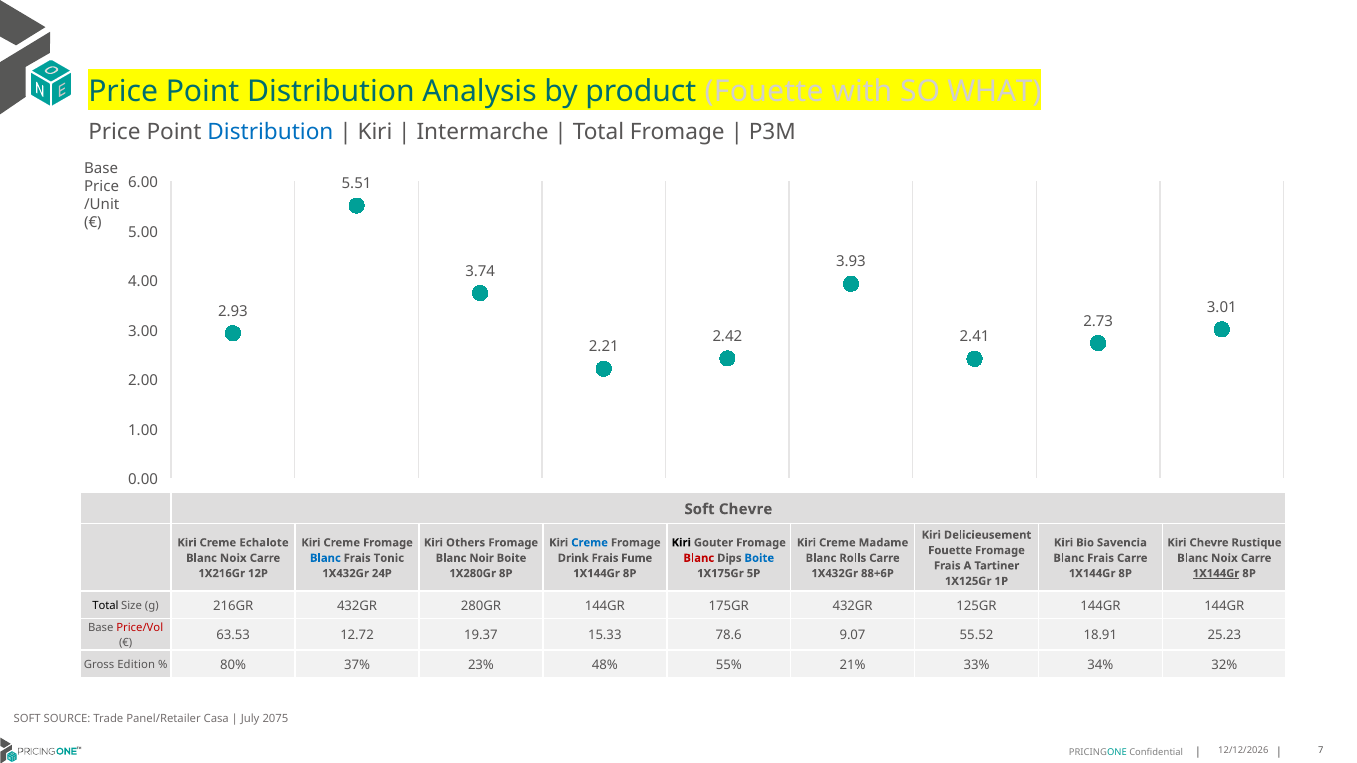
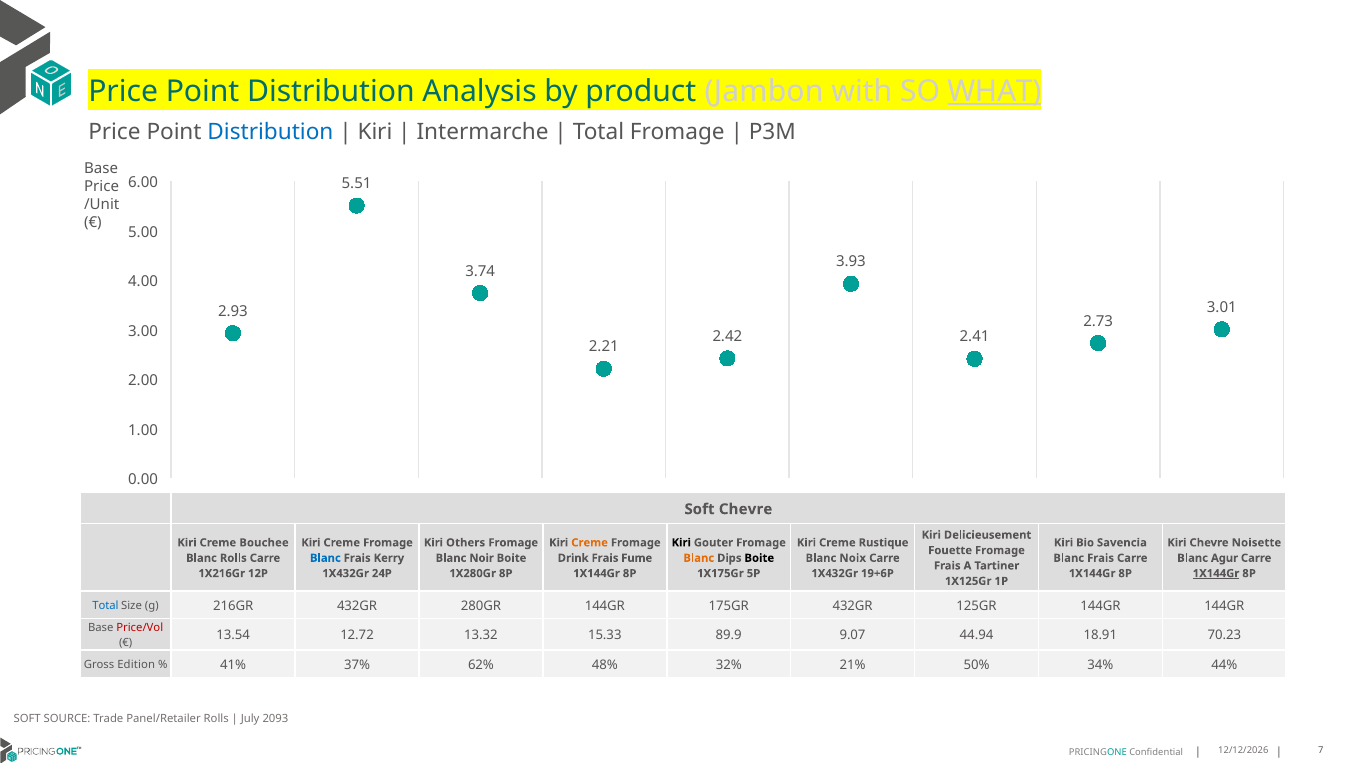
product Fouette: Fouette -> Jambon (764, 91)
WHAT underline: none -> present (994, 91)
Echalote: Echalote -> Bouchee (264, 543)
Creme colour: blue -> orange (590, 543)
Madame: Madame -> Rustique (884, 543)
Rustique: Rustique -> Noisette (1256, 543)
Noix: Noix -> Rolls (233, 558)
Tonic: Tonic -> Kerry (389, 558)
Blanc colour: red -> orange (699, 558)
Boite colour: blue -> black (759, 558)
Rolls: Rolls -> Noix (853, 558)
Noix: Noix -> Agur (1225, 558)
88+6P: 88+6P -> 19+6P (877, 574)
Total colour: black -> blue (105, 606)
63.53: 63.53 -> 13.54 (233, 636)
19.37: 19.37 -> 13.32 (481, 636)
78.6: 78.6 -> 89.9 (729, 636)
55.52: 55.52 -> 44.94 (977, 636)
25.23: 25.23 -> 70.23 (1224, 636)
80%: 80% -> 41% (233, 665)
23%: 23% -> 62% (481, 665)
55%: 55% -> 32% (729, 665)
33%: 33% -> 50% (977, 665)
32%: 32% -> 44% (1224, 665)
Panel/Retailer Casa: Casa -> Rolls (216, 719)
2075: 2075 -> 2093 (275, 719)
